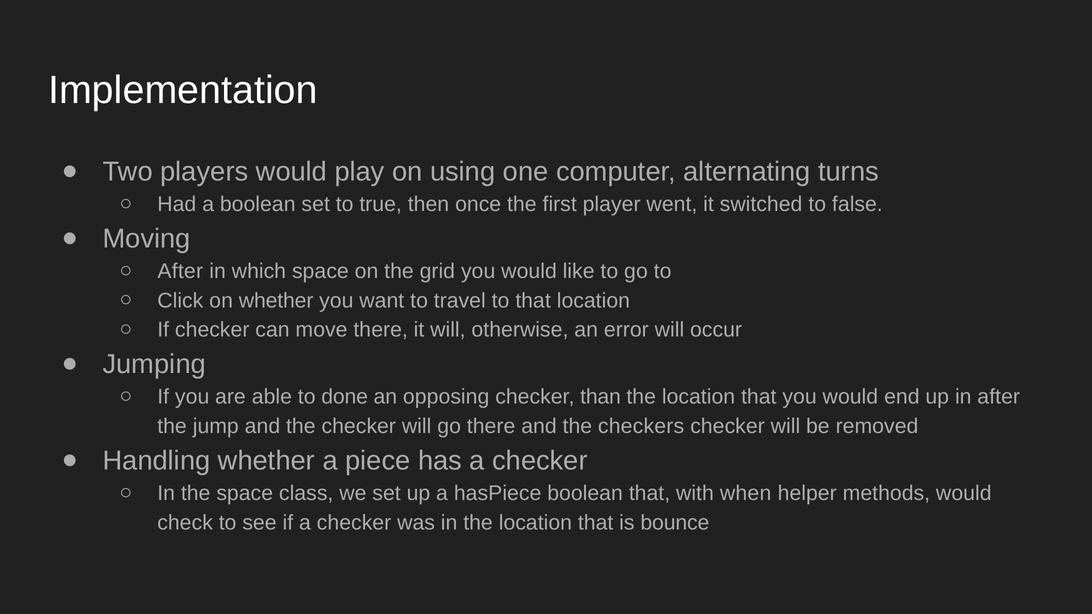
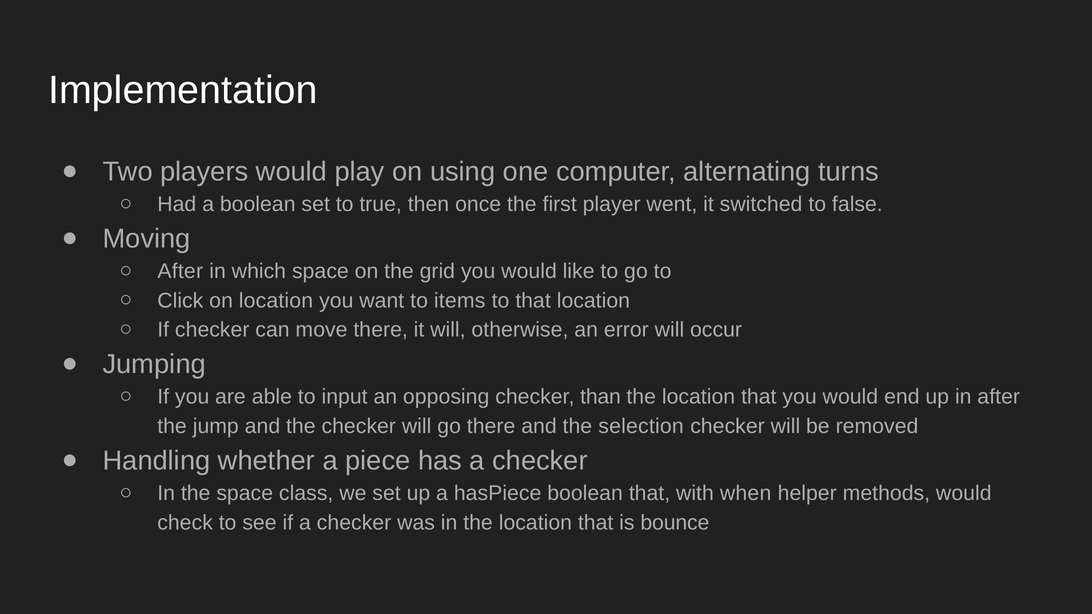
on whether: whether -> location (276, 301)
travel: travel -> items (460, 301)
done: done -> input (345, 397)
checkers: checkers -> selection (641, 426)
